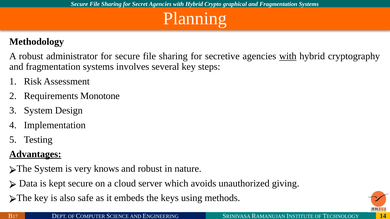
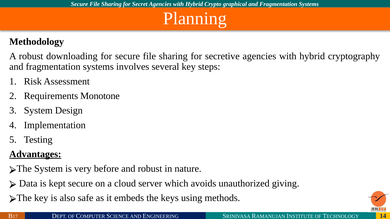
administrator: administrator -> downloading (72, 56)
with underline: present -> none (288, 56)
knows: knows -> before (106, 169)
